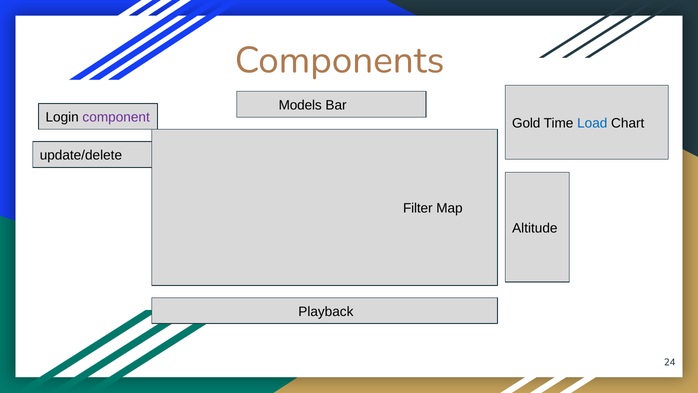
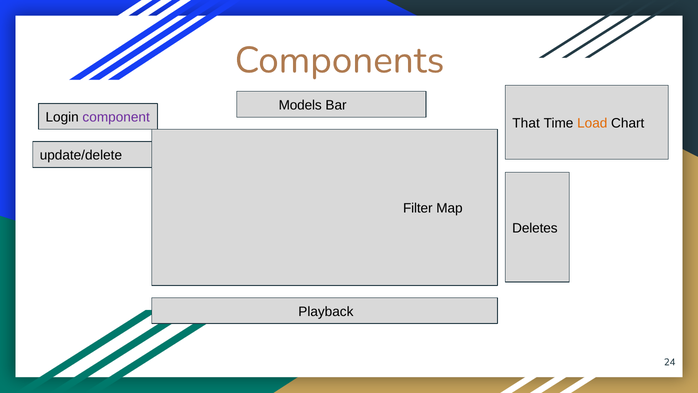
Gold: Gold -> That (526, 123)
Load colour: blue -> orange (592, 123)
Altitude: Altitude -> Deletes (535, 228)
